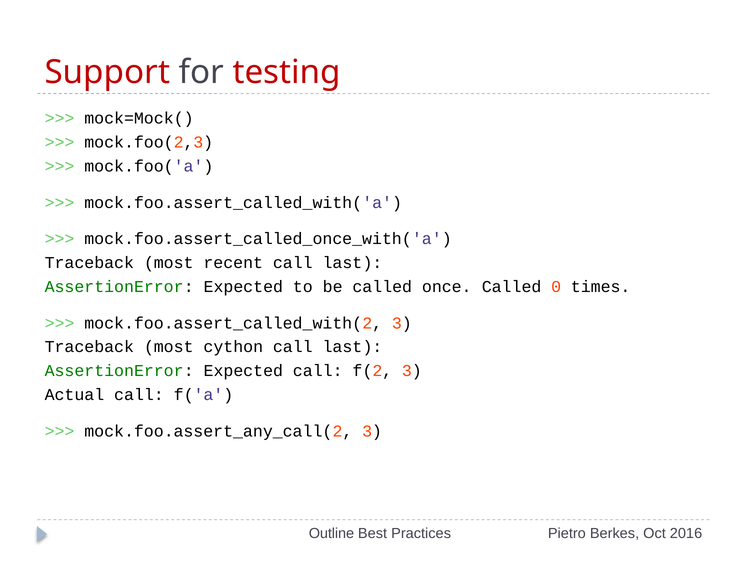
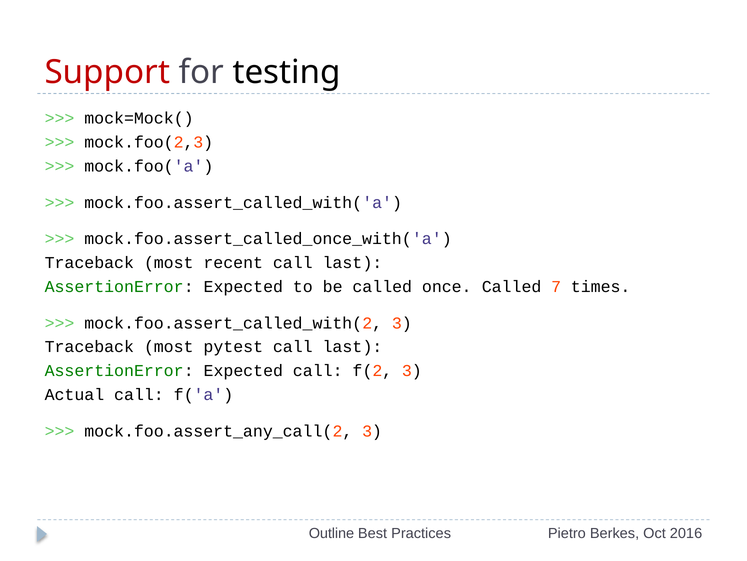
testing colour: red -> black (287, 72)
0: 0 -> 7 (556, 286)
cython: cython -> pytest (233, 346)
